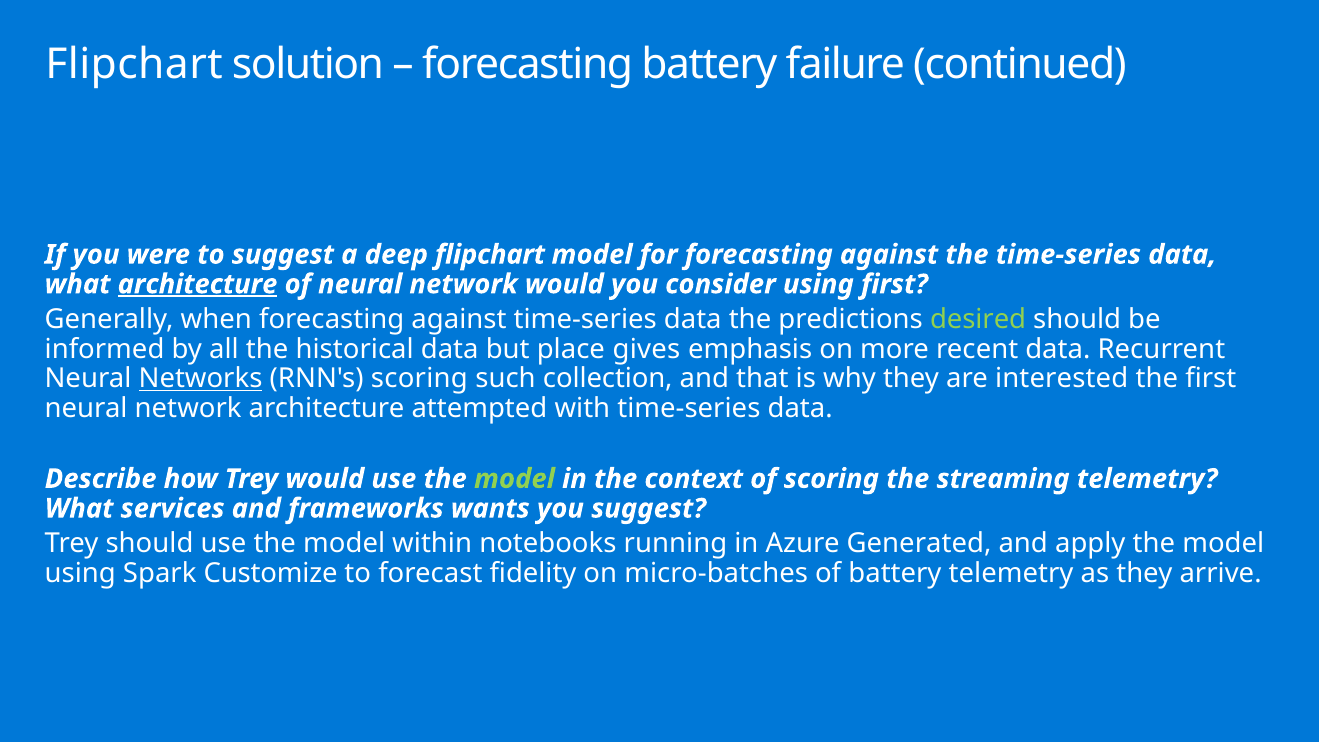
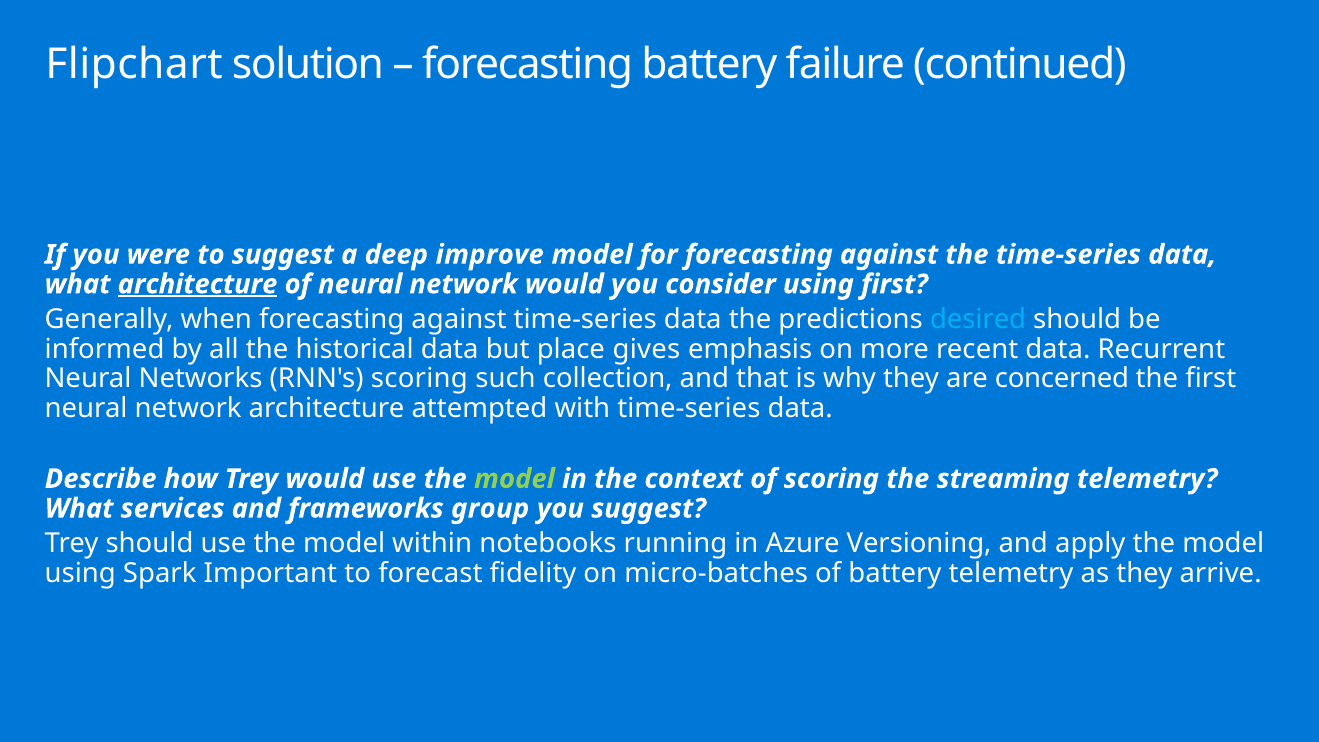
deep flipchart: flipchart -> improve (490, 255)
desired colour: light green -> light blue (978, 319)
Networks underline: present -> none (201, 379)
interested: interested -> concerned (1062, 379)
wants: wants -> group (490, 508)
Generated: Generated -> Versioning (919, 544)
Customize: Customize -> Important (270, 573)
